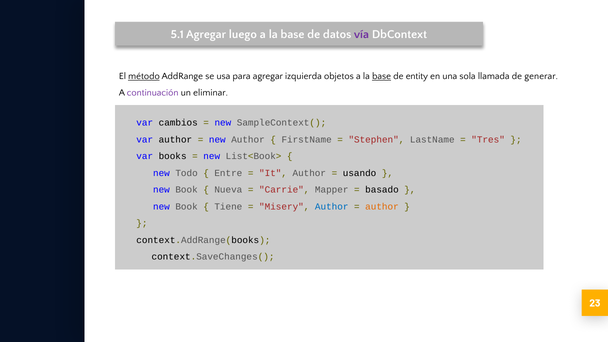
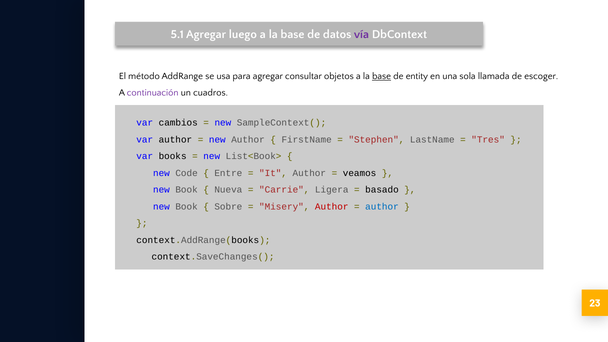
método underline: present -> none (144, 76)
izquierda: izquierda -> consultar (303, 76)
generar: generar -> escoger (541, 76)
eliminar: eliminar -> cuadros (211, 93)
Todo: Todo -> Code (187, 173)
usando: usando -> veamos (360, 173)
Mapper: Mapper -> Ligera (332, 190)
Tiene: Tiene -> Sobre (228, 207)
Author colour: blue -> red (332, 207)
author colour: orange -> blue (382, 207)
